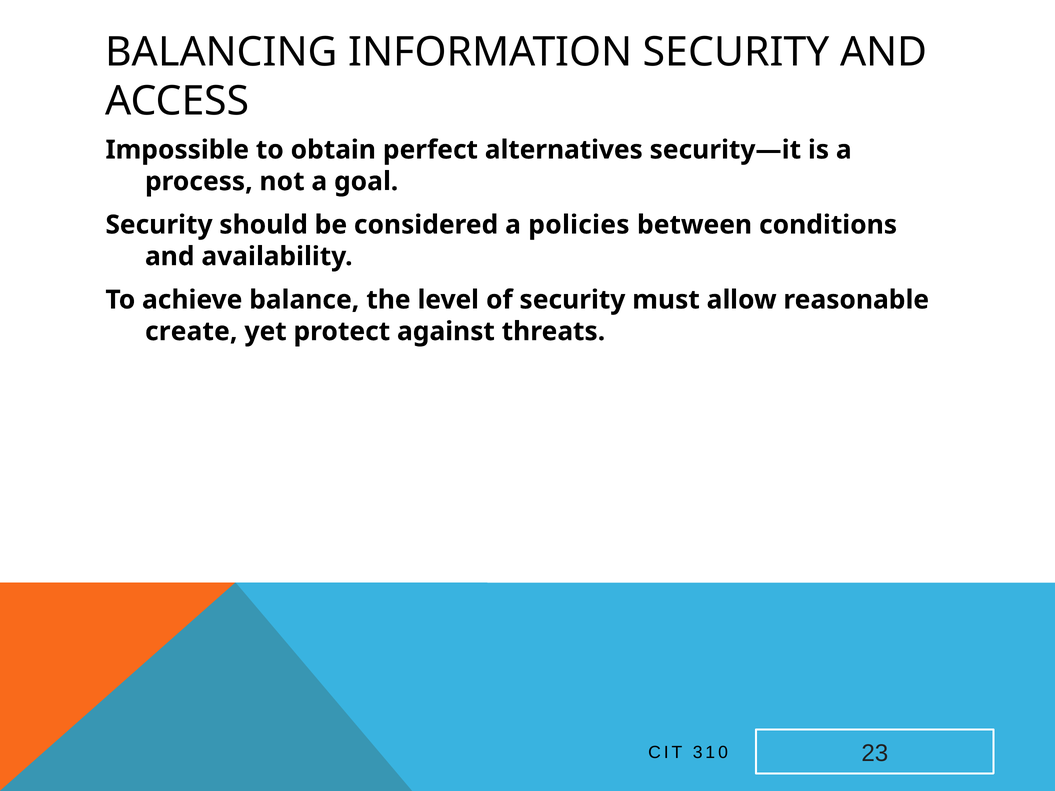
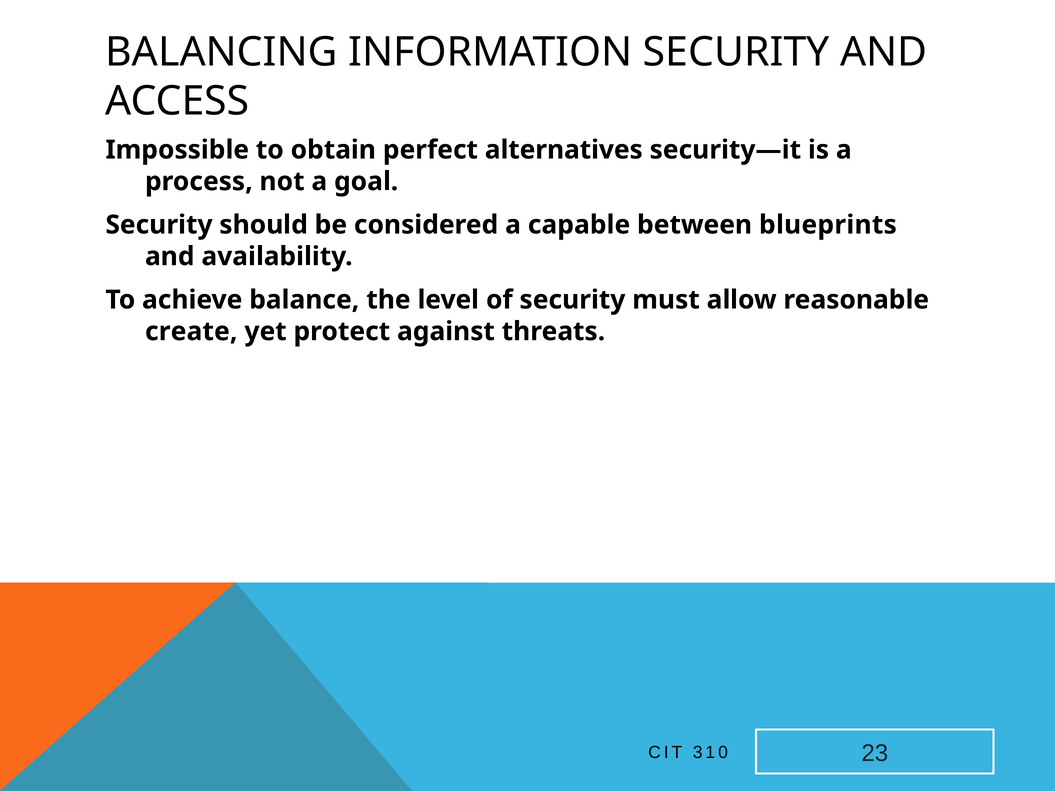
policies: policies -> capable (579, 225)
conditions: conditions -> blueprints (828, 225)
